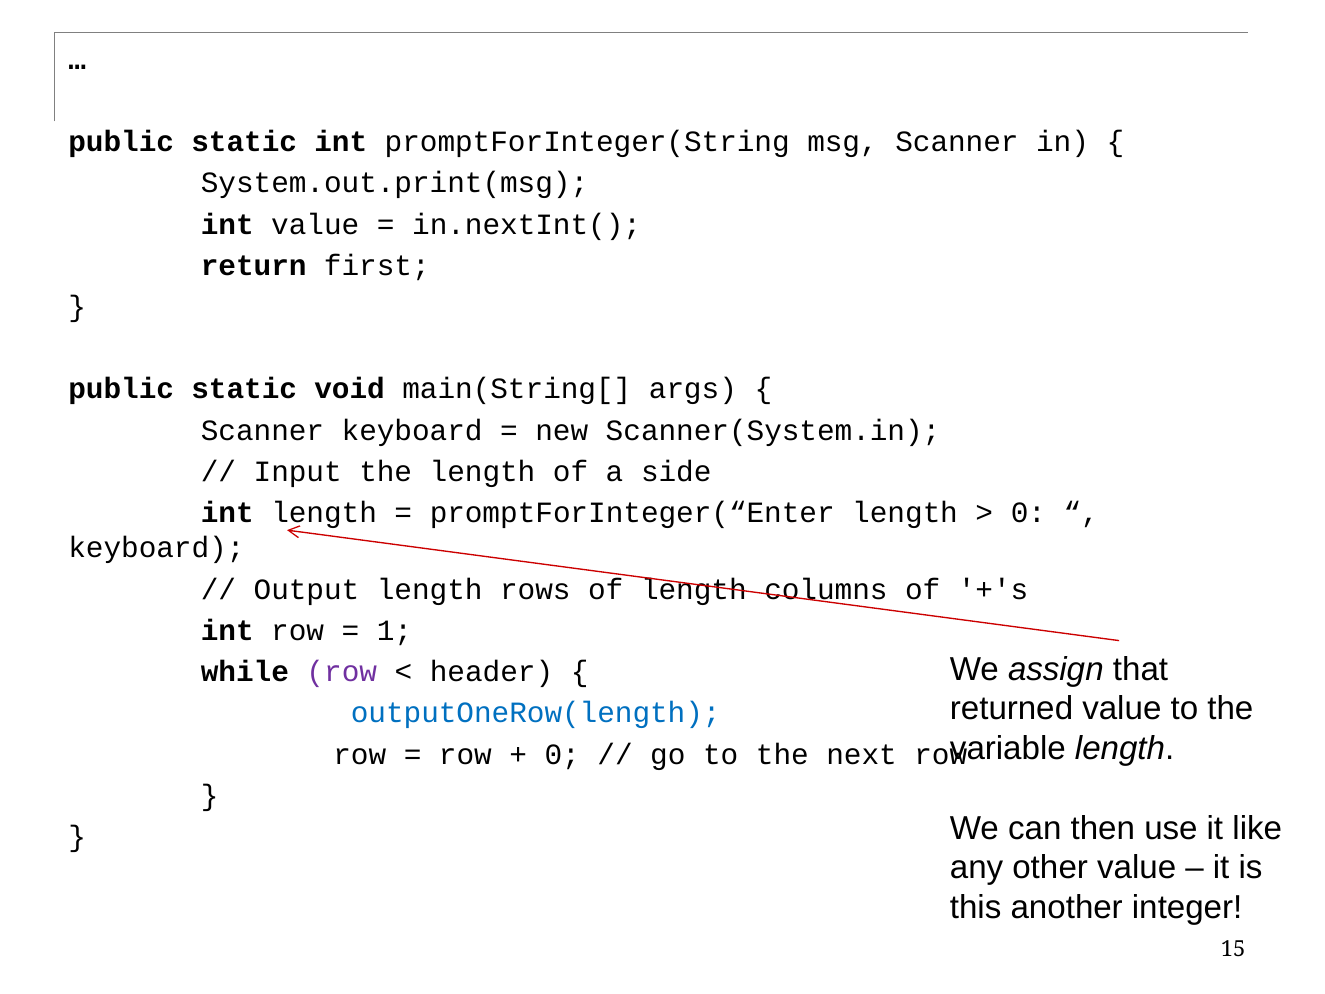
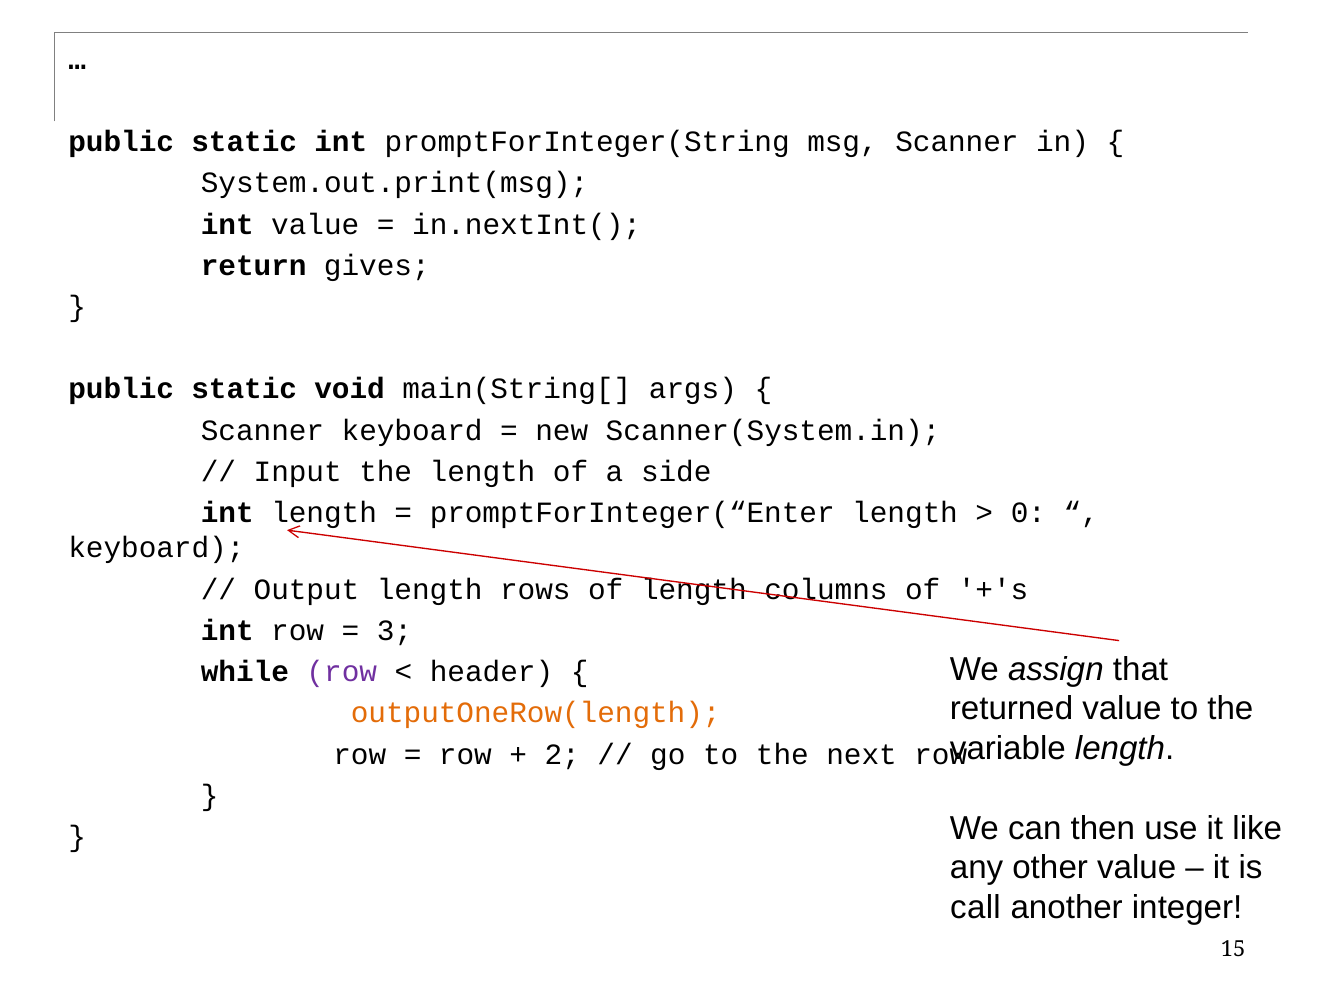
first: first -> gives (377, 266)
1: 1 -> 3 (394, 631)
outputOneRow(length colour: blue -> orange (536, 713)
0: 0 -> 2 (562, 754)
this: this -> call (975, 908)
